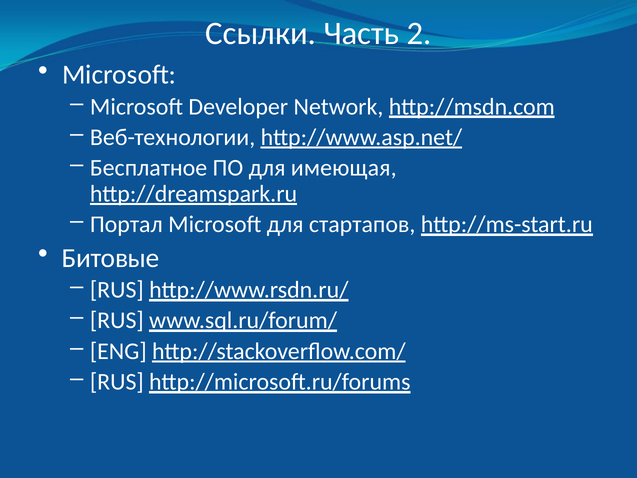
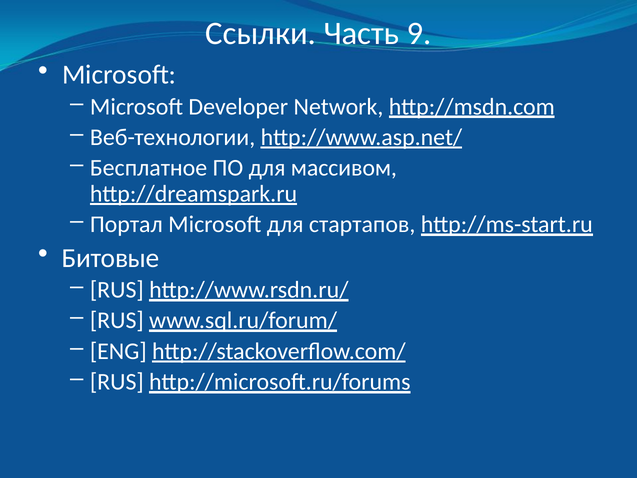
2: 2 -> 9 (419, 33)
имеющая: имеющая -> массивом (344, 168)
